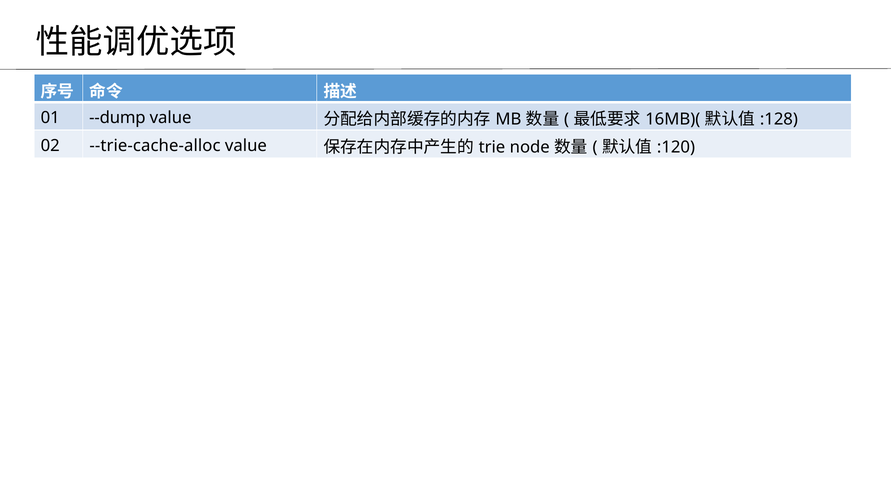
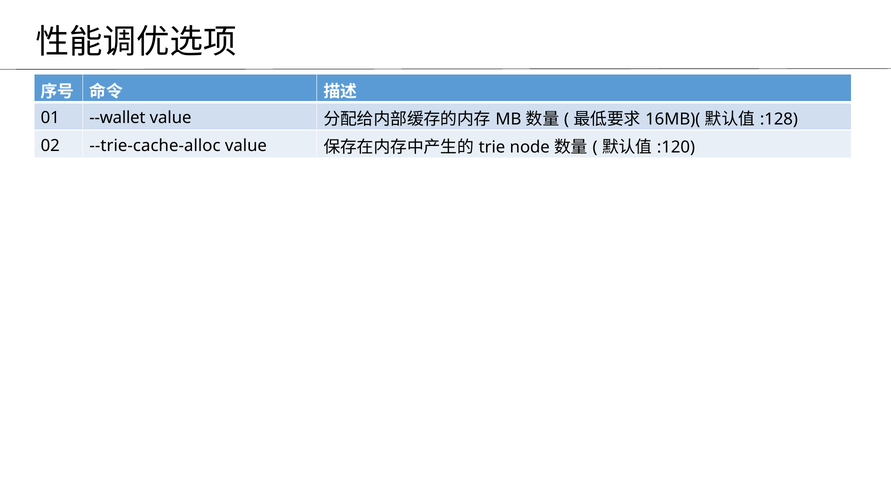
--dump: --dump -> --wallet (117, 118)
